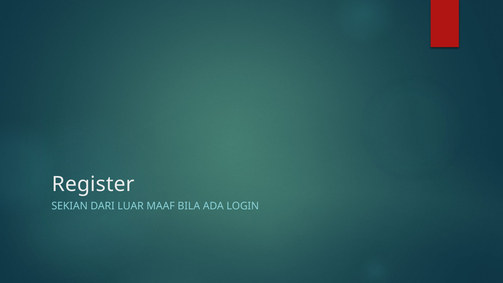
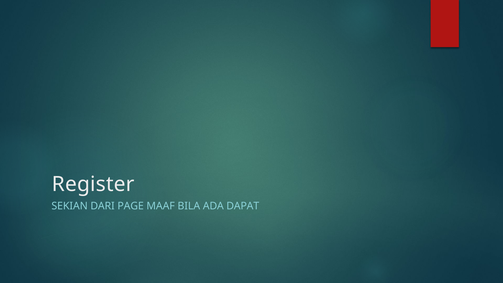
LUAR: LUAR -> PAGE (131, 206)
LOGIN: LOGIN -> DAPAT (243, 206)
